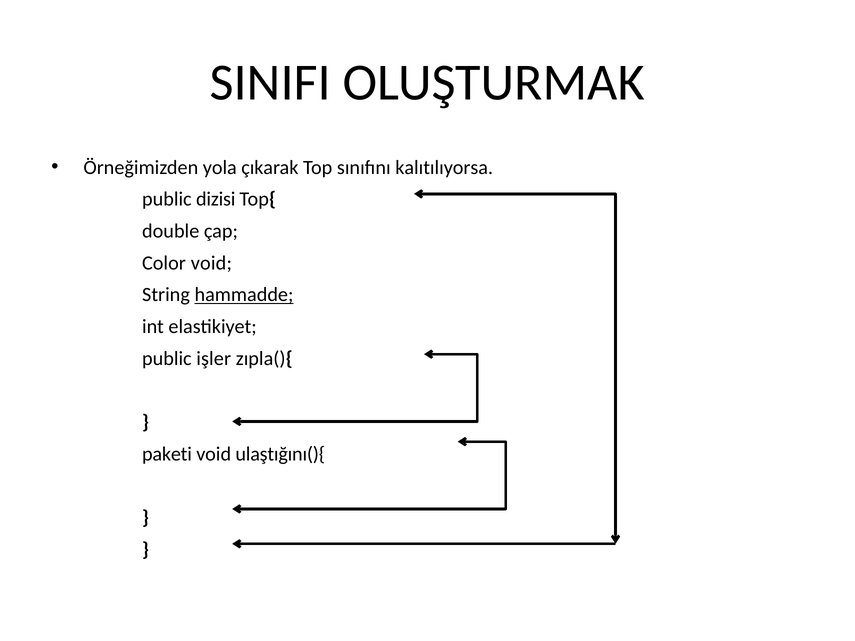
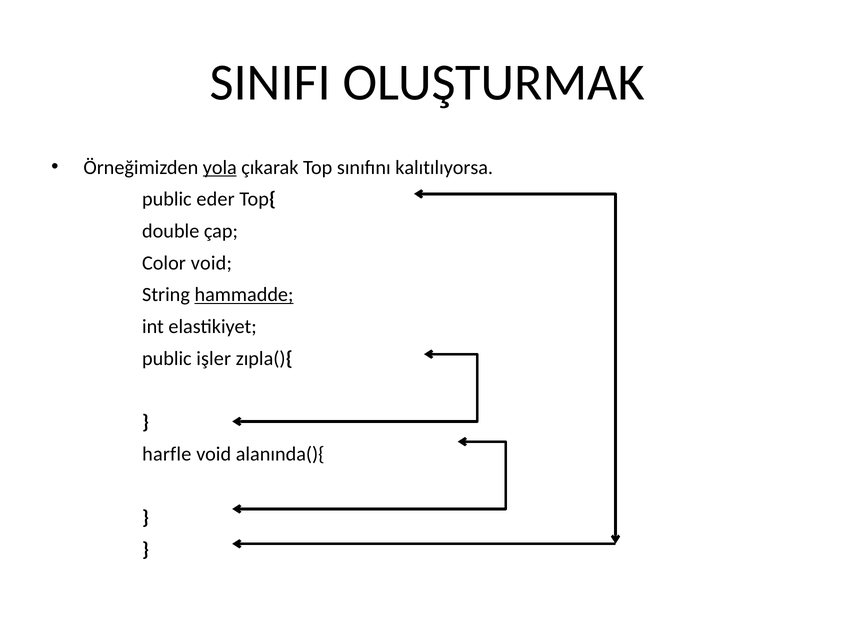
yola underline: none -> present (220, 167)
dizisi: dizisi -> eder (216, 199)
paketi: paketi -> harfle (167, 454)
ulaştığını(){: ulaştığını(){ -> alanında(){ (280, 454)
